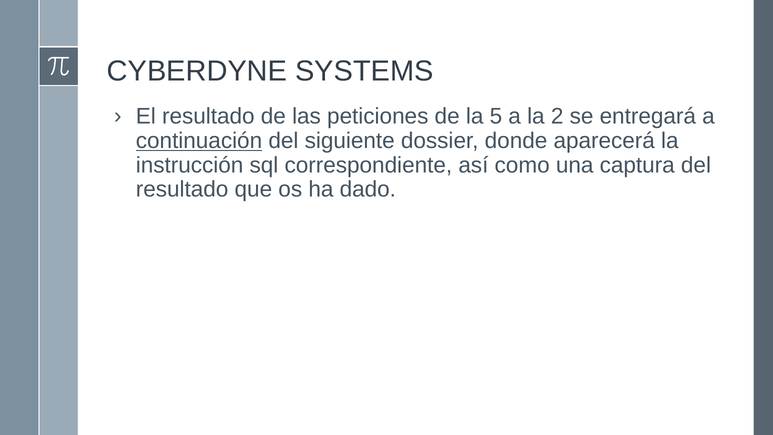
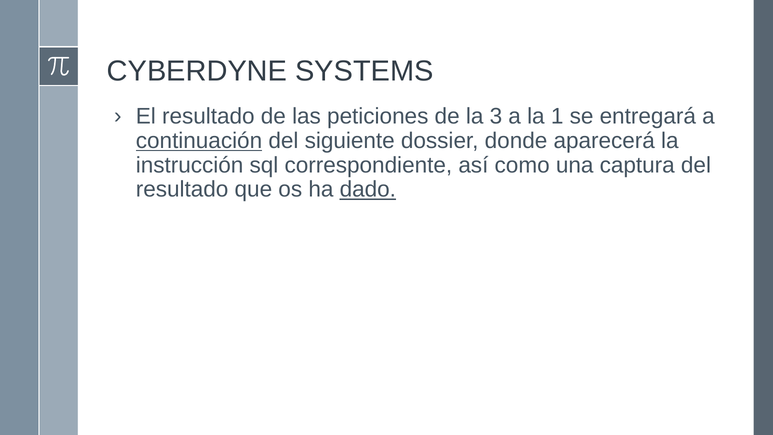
5: 5 -> 3 (496, 116)
2: 2 -> 1 (557, 116)
dado underline: none -> present (368, 190)
